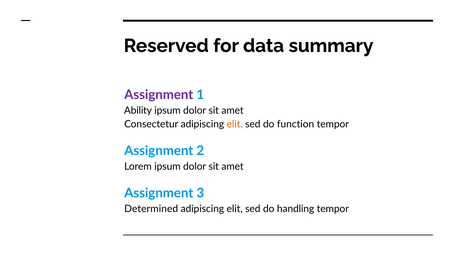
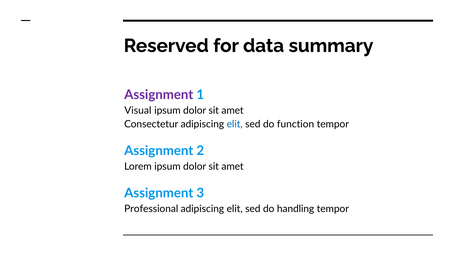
Ability: Ability -> Visual (138, 111)
elit colour: orange -> blue (235, 125)
Determined: Determined -> Professional (151, 209)
